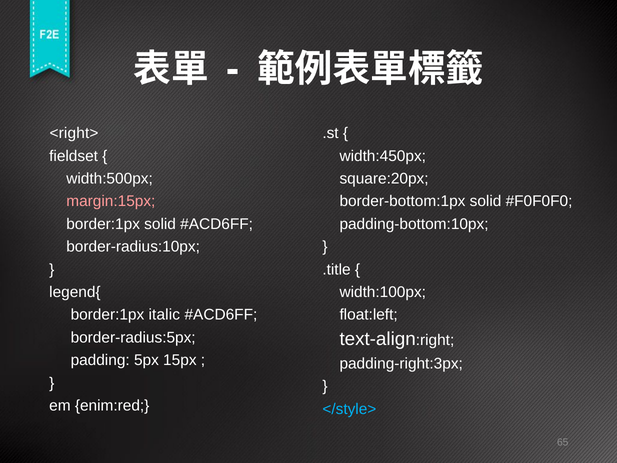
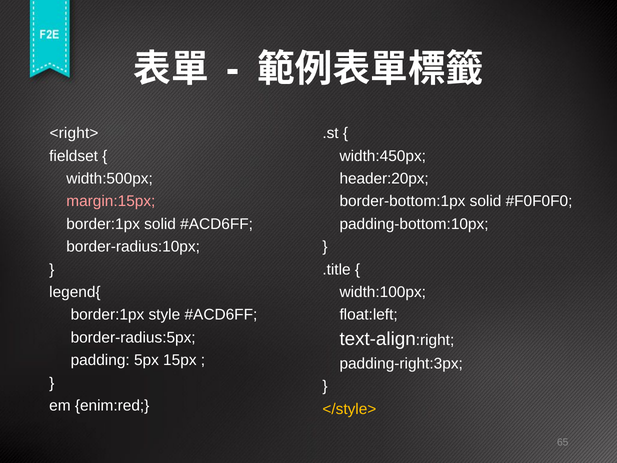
square:20px: square:20px -> header:20px (384, 179)
italic: italic -> style (164, 315)
</style> colour: light blue -> yellow (349, 409)
